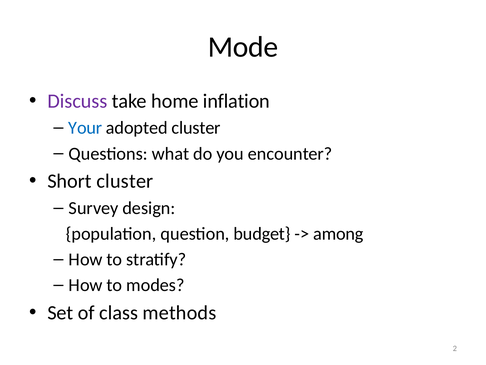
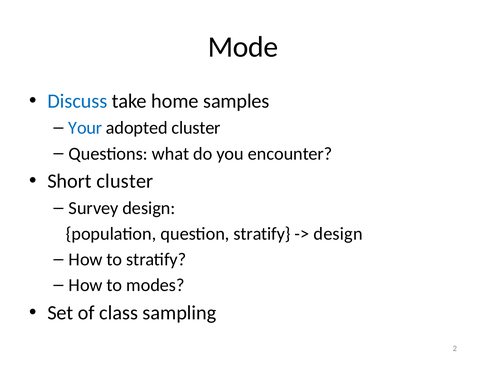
Discuss colour: purple -> blue (77, 101)
inflation: inflation -> samples (236, 101)
question budget: budget -> stratify (262, 233)
among: among -> design (338, 233)
methods: methods -> sampling (179, 312)
